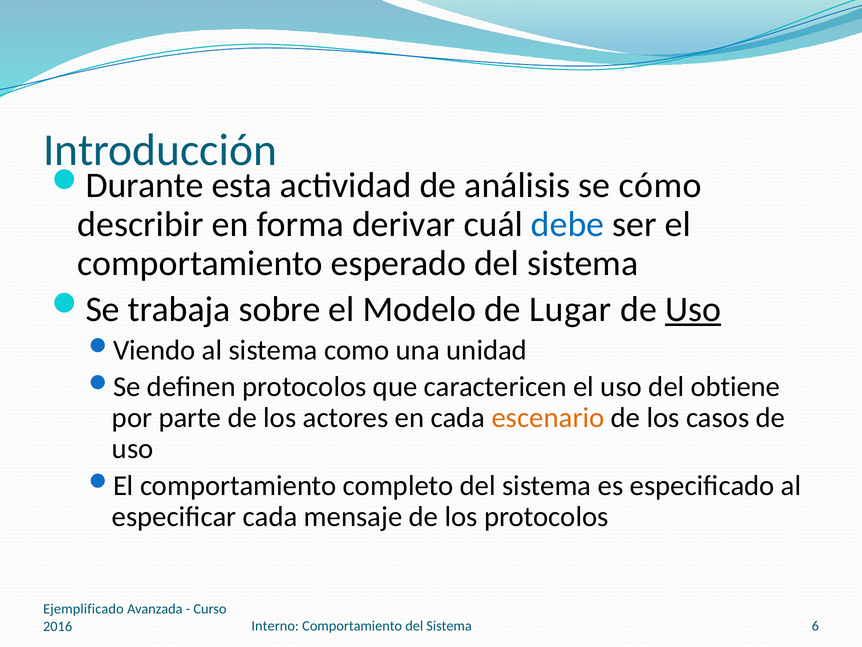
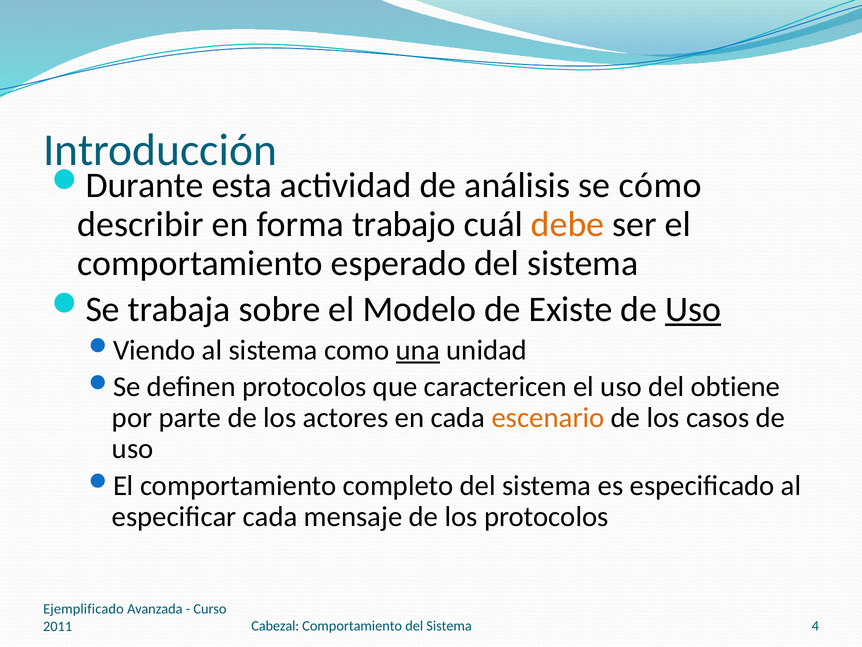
derivar: derivar -> trabajo (404, 224)
debe colour: blue -> orange (568, 224)
Lugar: Lugar -> Existe (571, 309)
una underline: none -> present (418, 350)
Interno: Interno -> Cabezal (275, 626)
6: 6 -> 4 (815, 626)
2016: 2016 -> 2011 (58, 626)
